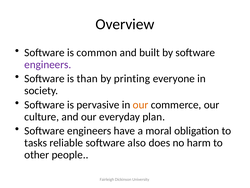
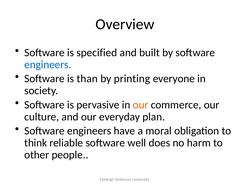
common: common -> specified (97, 52)
engineers colour: purple -> blue (48, 64)
tasks: tasks -> think (36, 142)
also: also -> well (137, 142)
